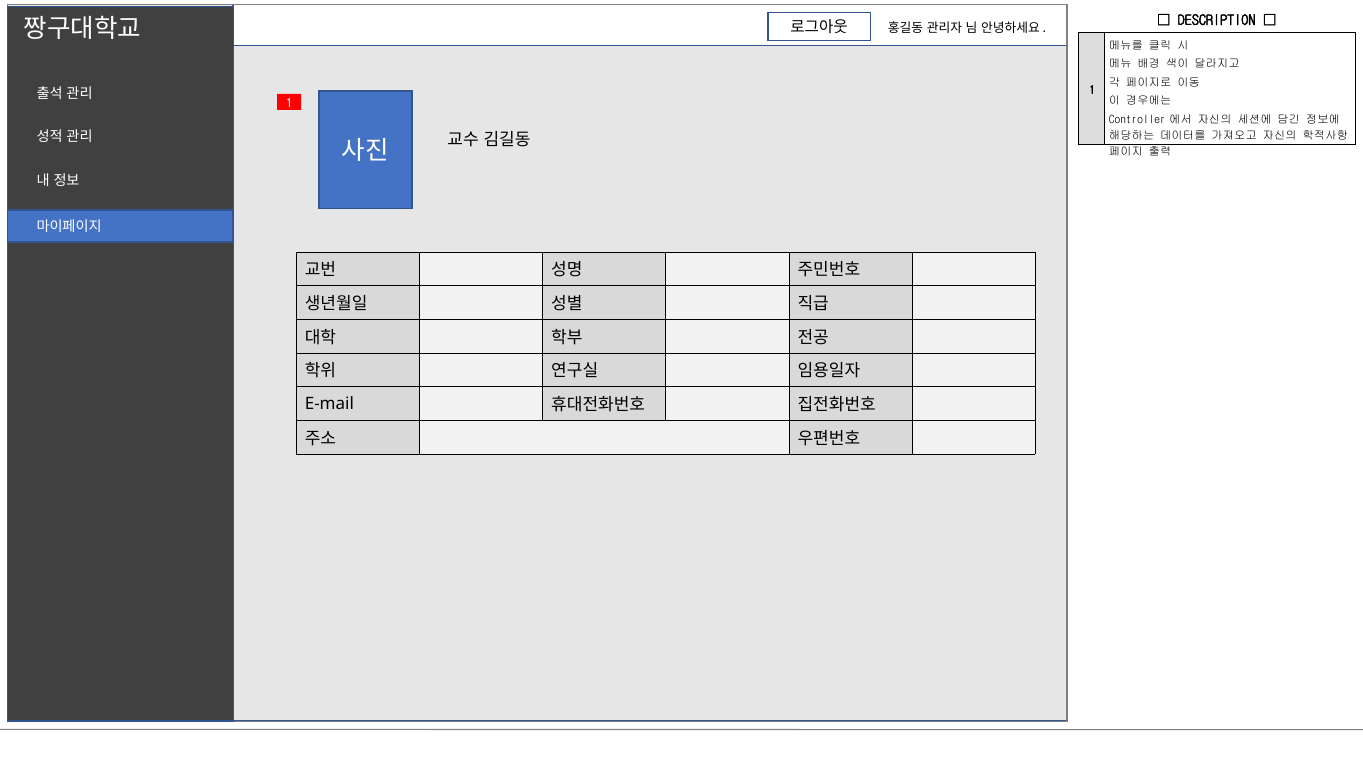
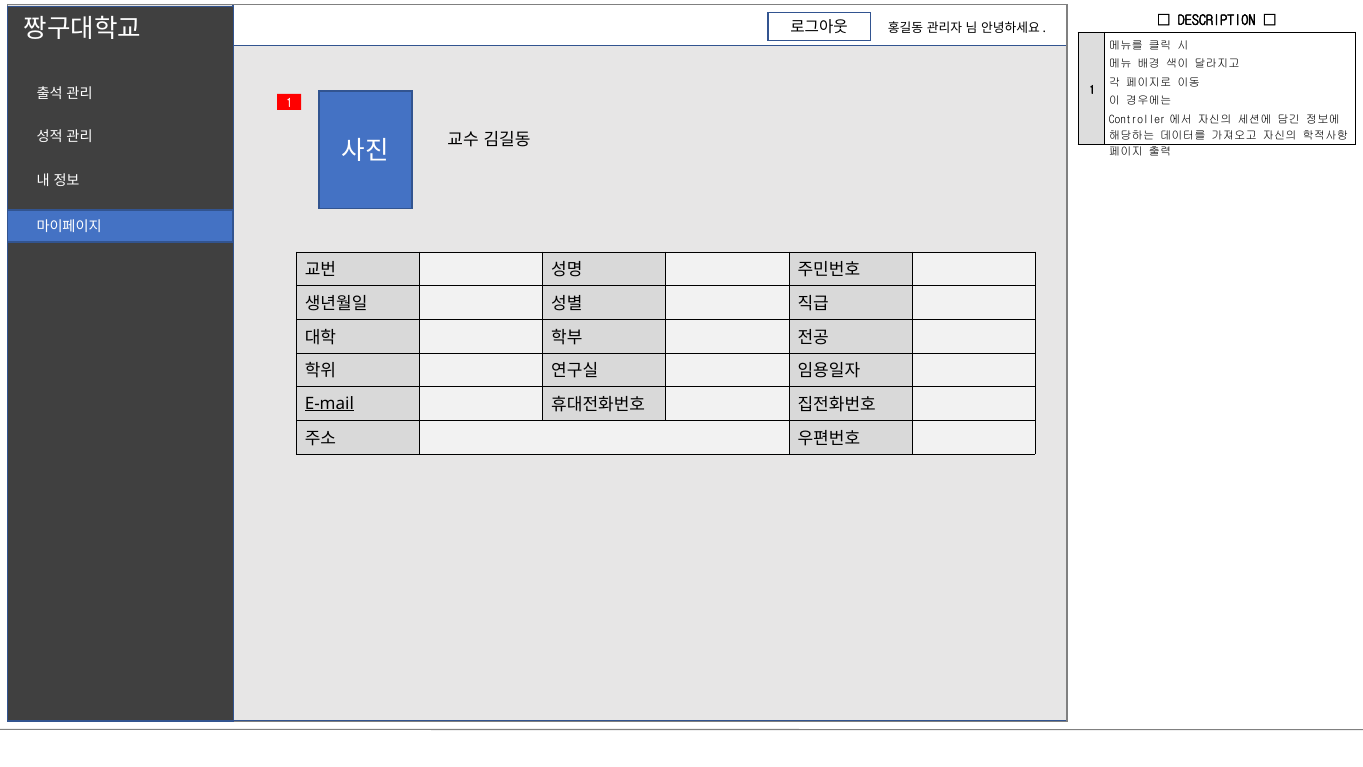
E-mail underline: none -> present (329, 403)
